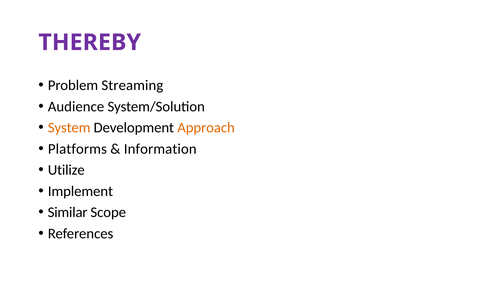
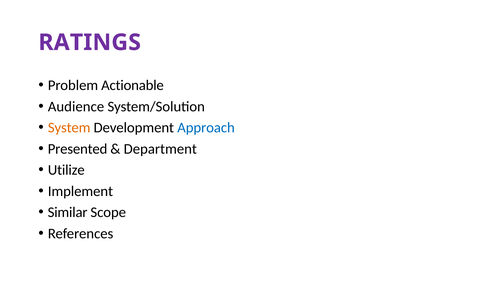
THEREBY: THEREBY -> RATINGS (90, 42)
Streaming: Streaming -> Actionable (133, 85)
Approach colour: orange -> blue (206, 127)
Platforms: Platforms -> Presented (78, 149)
Information: Information -> Department (160, 149)
